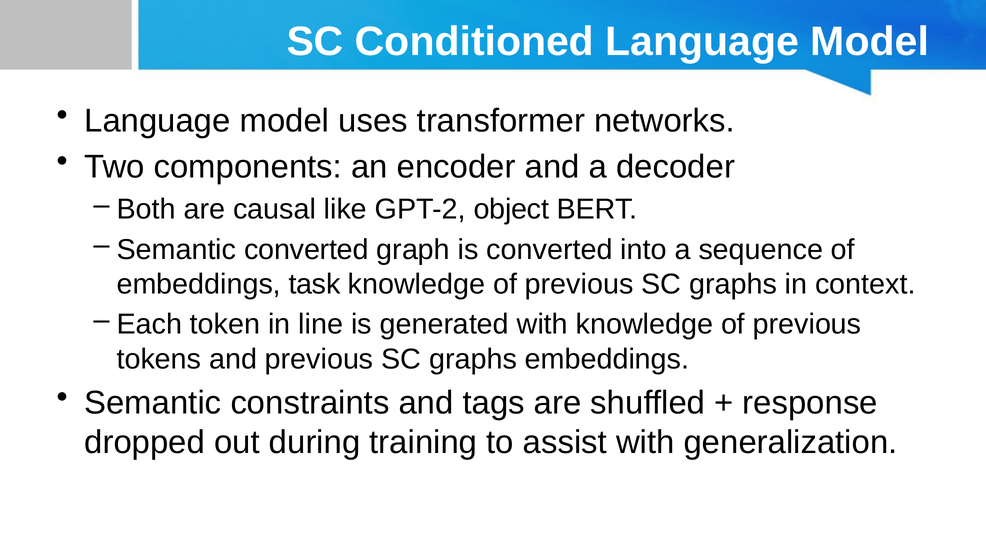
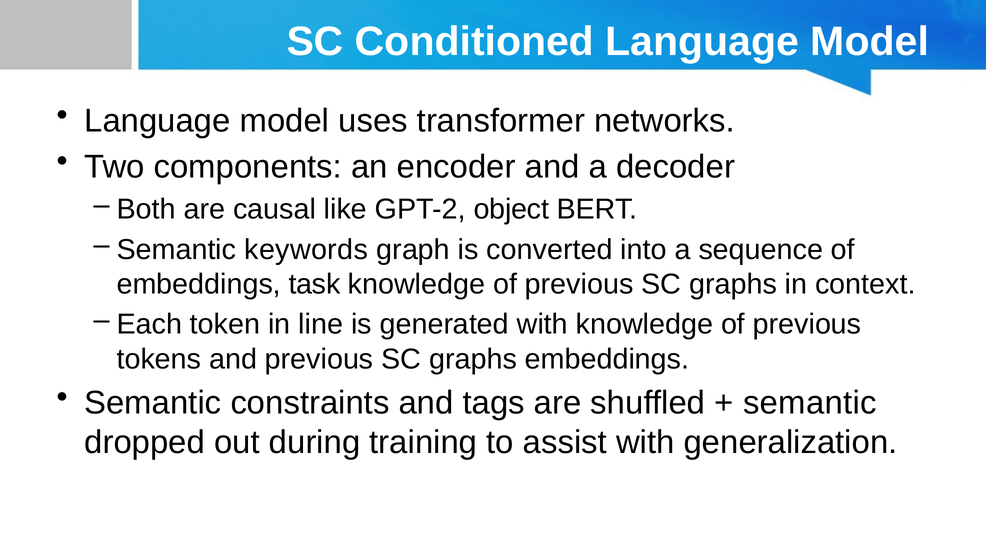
Semantic converted: converted -> keywords (306, 249)
response: response -> semantic (810, 403)
